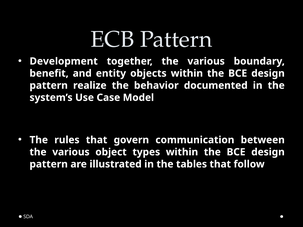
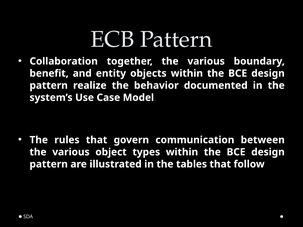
Development: Development -> Collaboration (64, 61)
